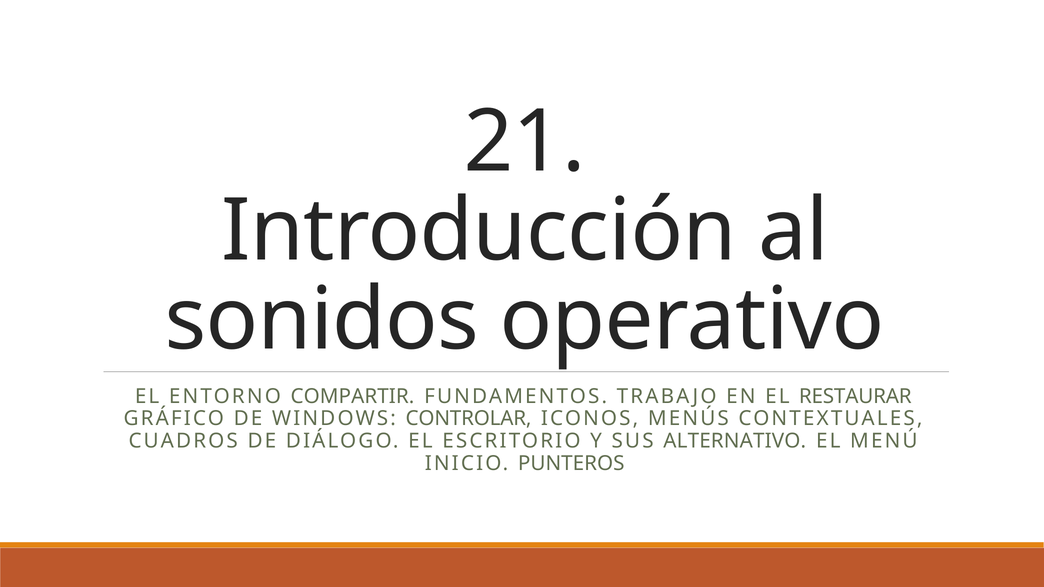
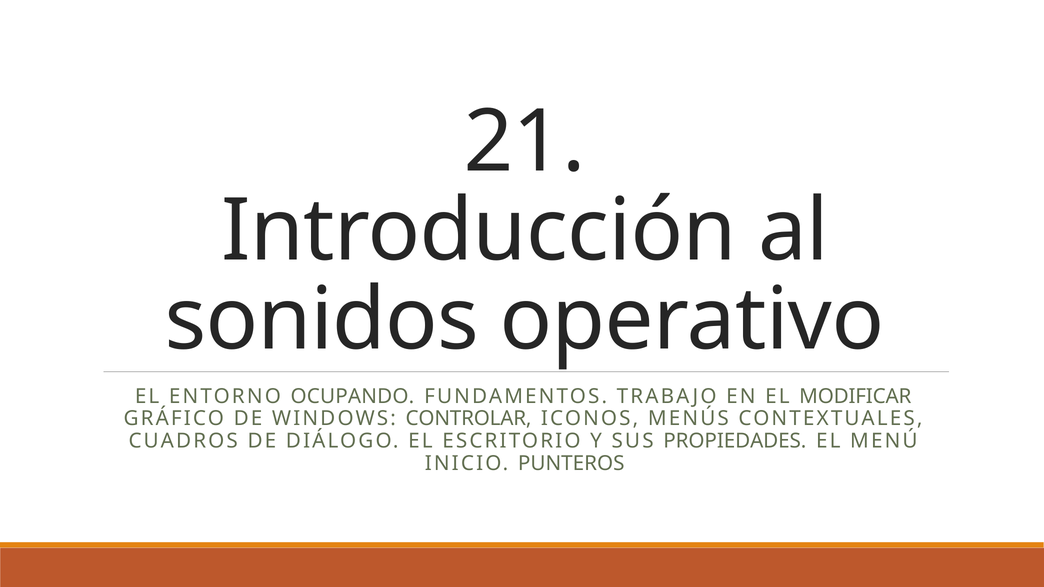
COMPARTIR: COMPARTIR -> OCUPANDO (352, 396)
RESTAURAR: RESTAURAR -> MODIFICAR (855, 396)
ALTERNATIVO: ALTERNATIVO -> PROPIEDADES (735, 441)
